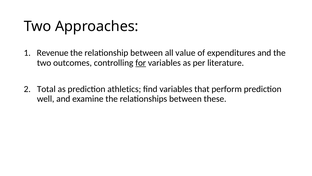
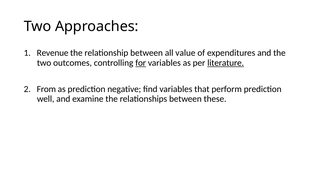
literature underline: none -> present (226, 63)
Total: Total -> From (46, 89)
athletics: athletics -> negative (124, 89)
